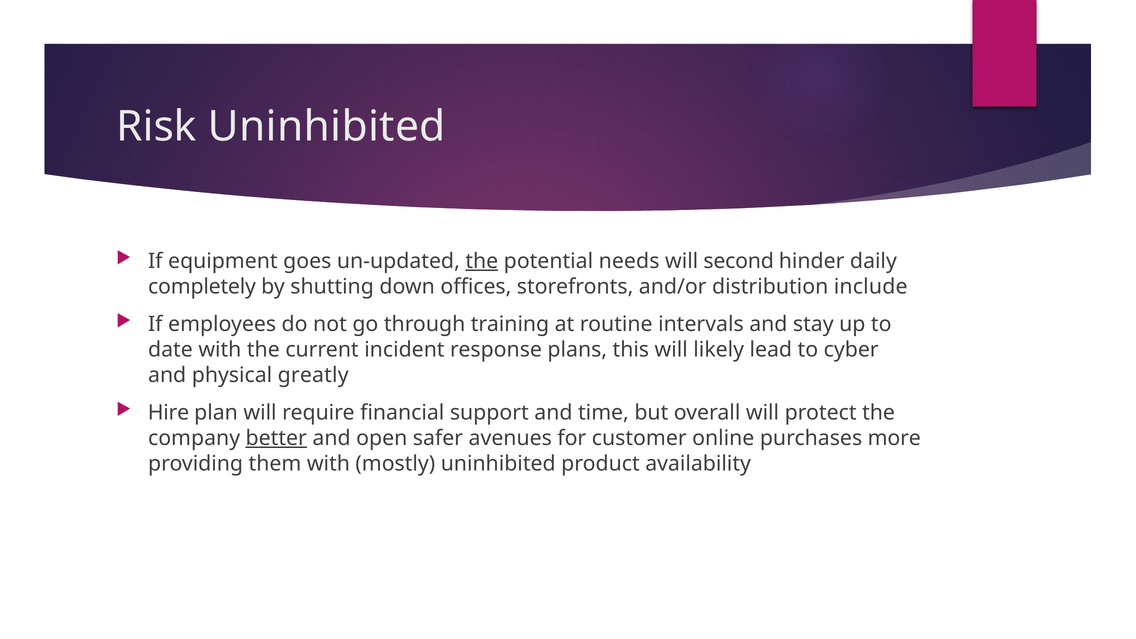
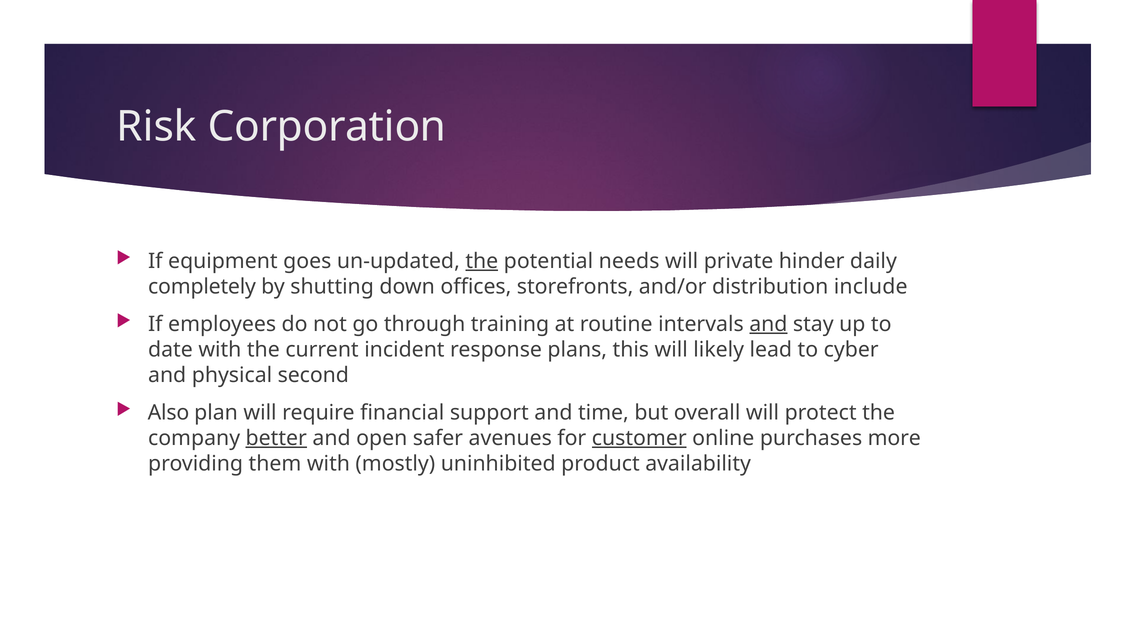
Risk Uninhibited: Uninhibited -> Corporation (327, 127)
second: second -> private (739, 261)
and underline: none -> present (768, 324)
greatly: greatly -> second (313, 375)
Hire: Hire -> Also (168, 413)
customer underline: none -> present (639, 438)
